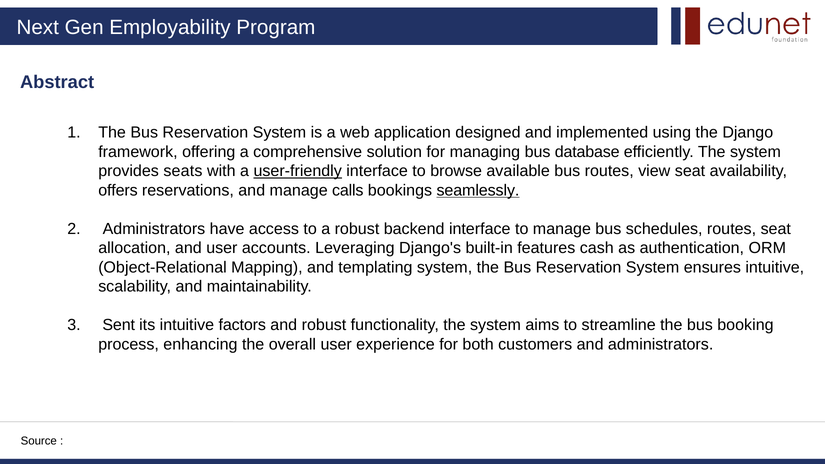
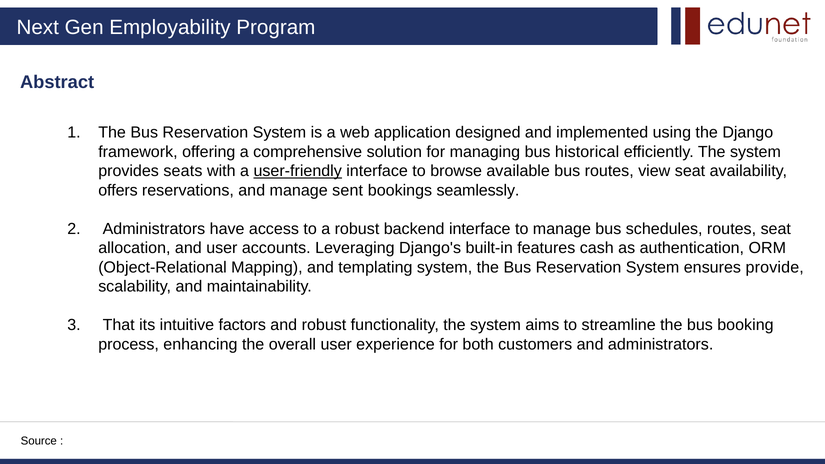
database: database -> historical (587, 152)
calls: calls -> sent (348, 190)
seamlessly underline: present -> none (478, 190)
ensures intuitive: intuitive -> provide (775, 267)
Sent: Sent -> That (119, 325)
